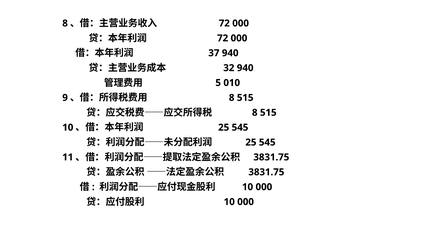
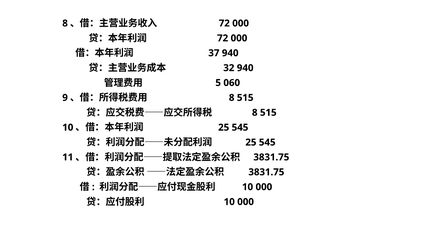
010: 010 -> 060 (232, 83)
